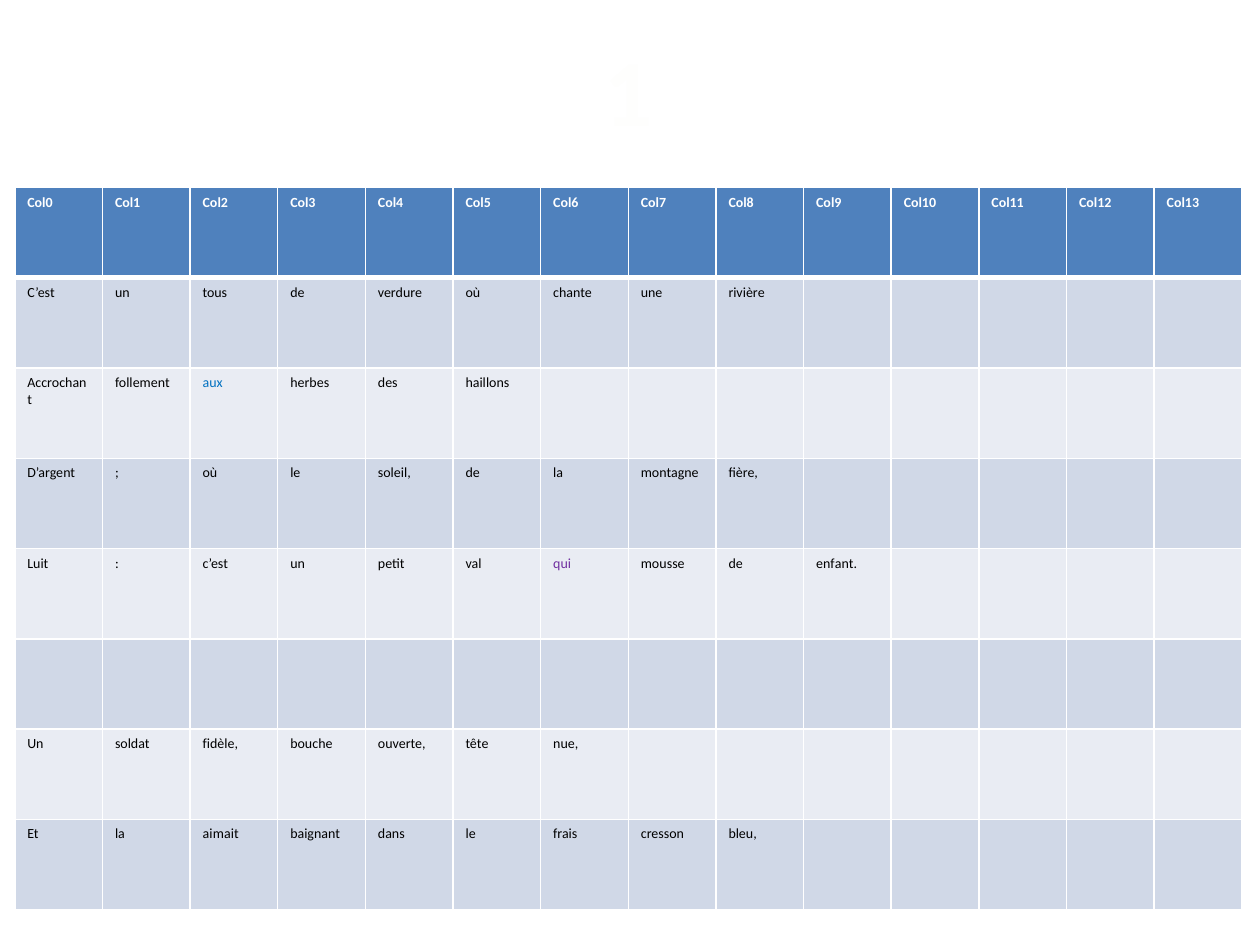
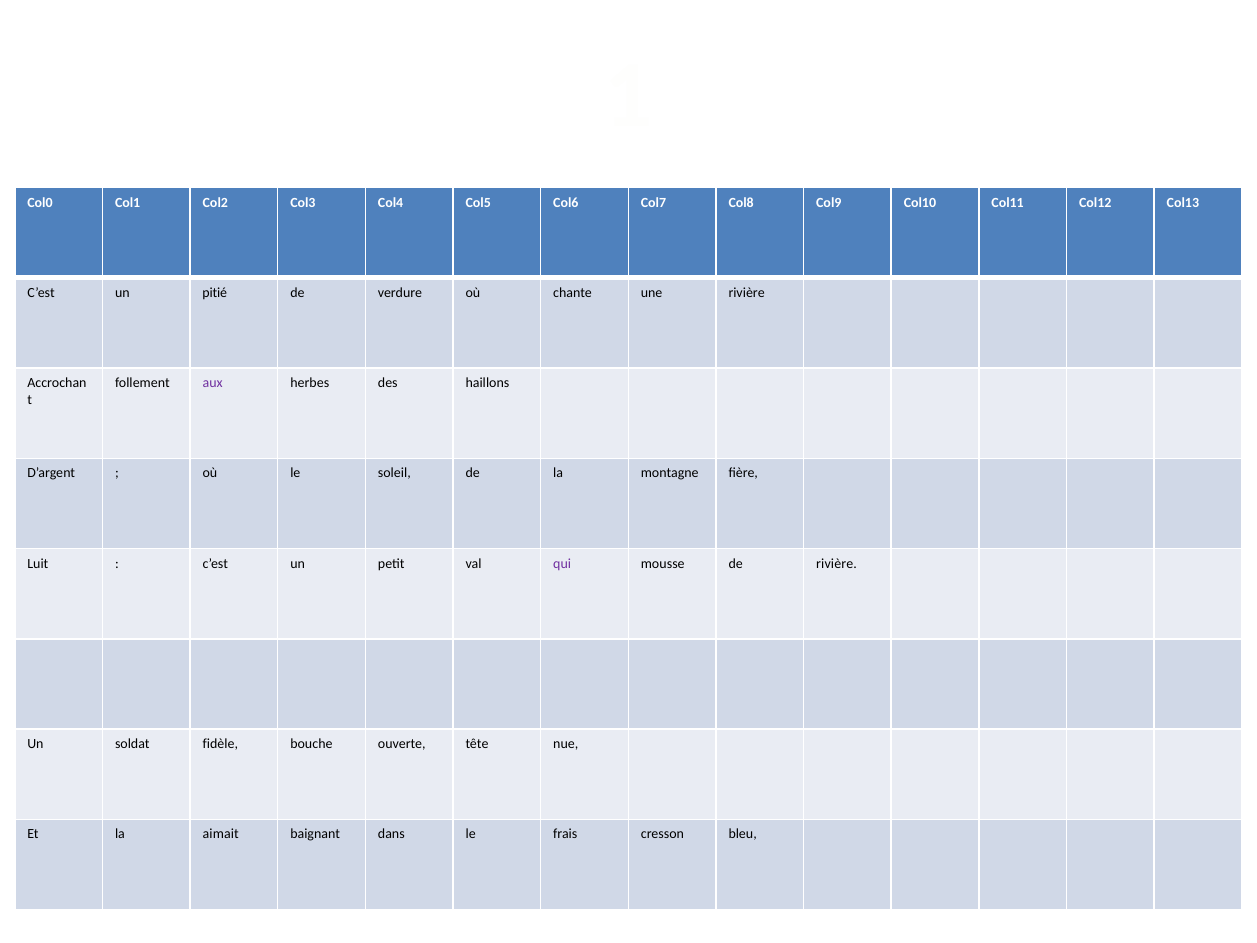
tous: tous -> pitié (215, 293)
aux colour: blue -> purple (213, 383)
de enfant: enfant -> rivière (837, 563)
